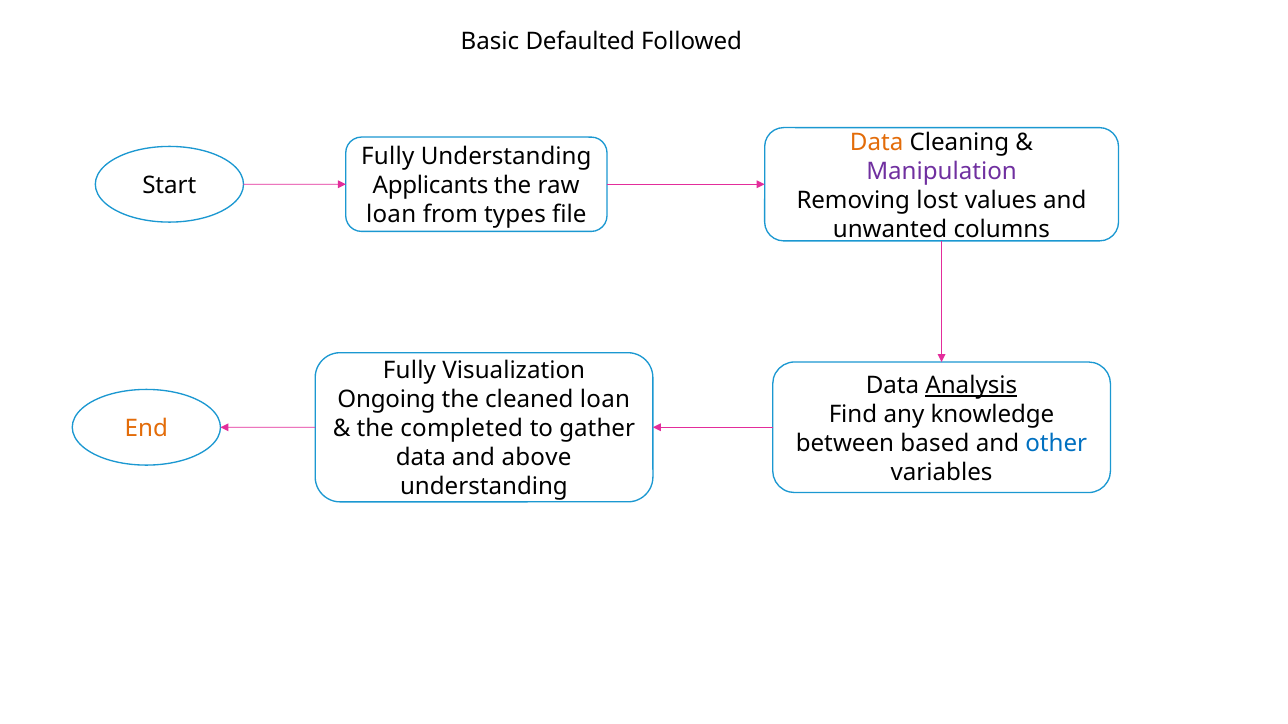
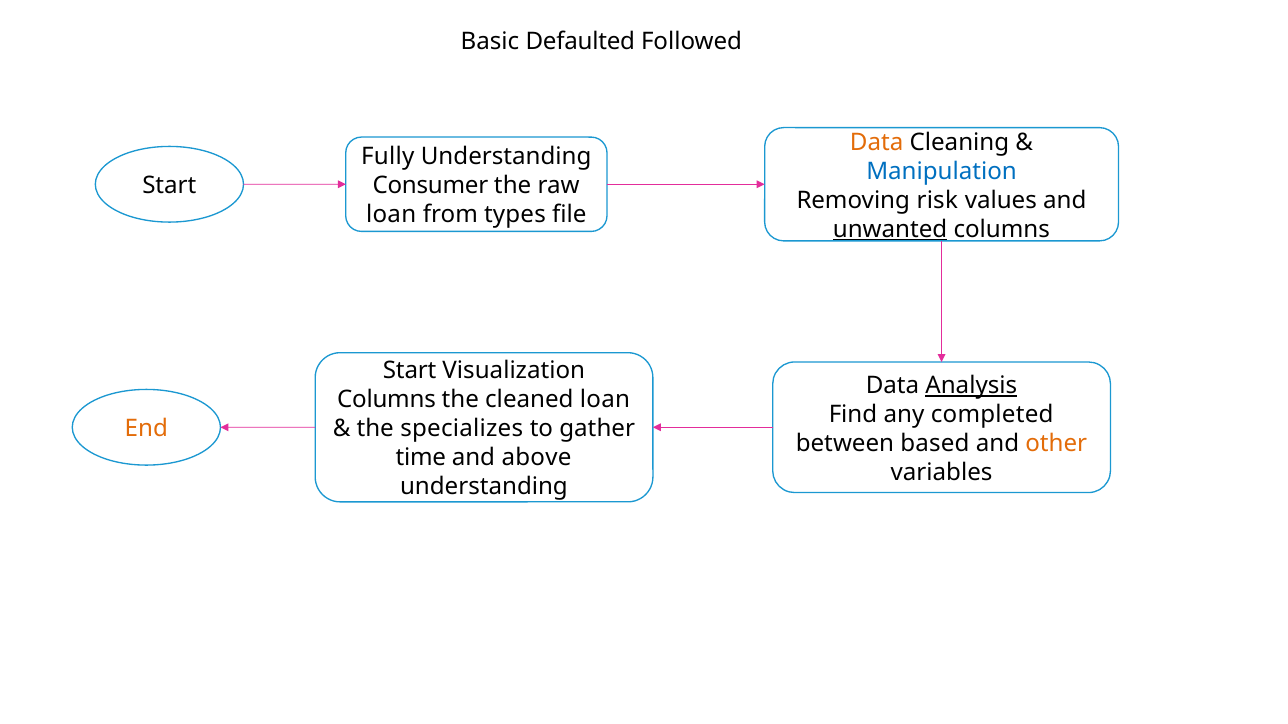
Manipulation colour: purple -> blue (942, 172)
Applicants: Applicants -> Consumer (430, 186)
lost: lost -> risk (937, 201)
unwanted underline: none -> present (890, 229)
Fully: Fully -> Start (410, 371)
Ongoing: Ongoing -> Columns (387, 400)
knowledge: knowledge -> completed (992, 415)
completed: completed -> specializes (462, 429)
other colour: blue -> orange (1056, 444)
data: data -> time (421, 458)
